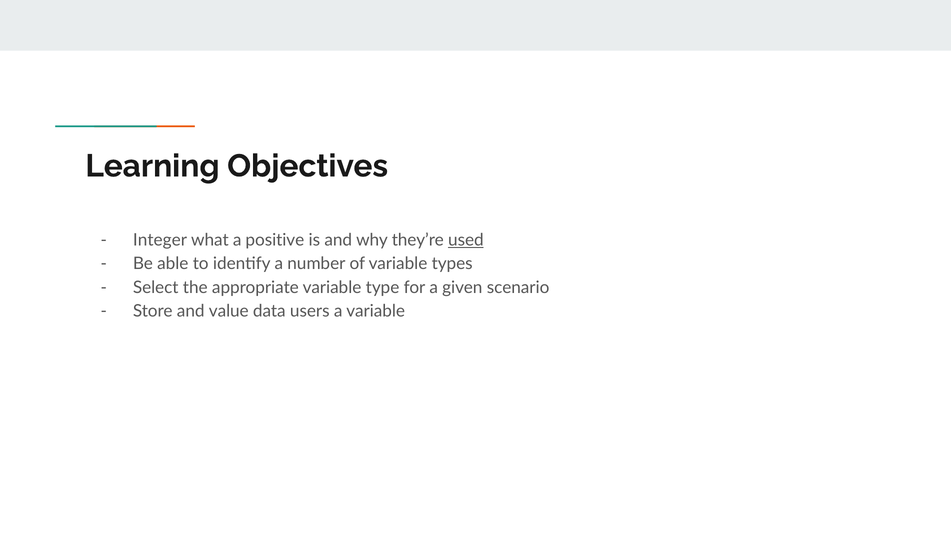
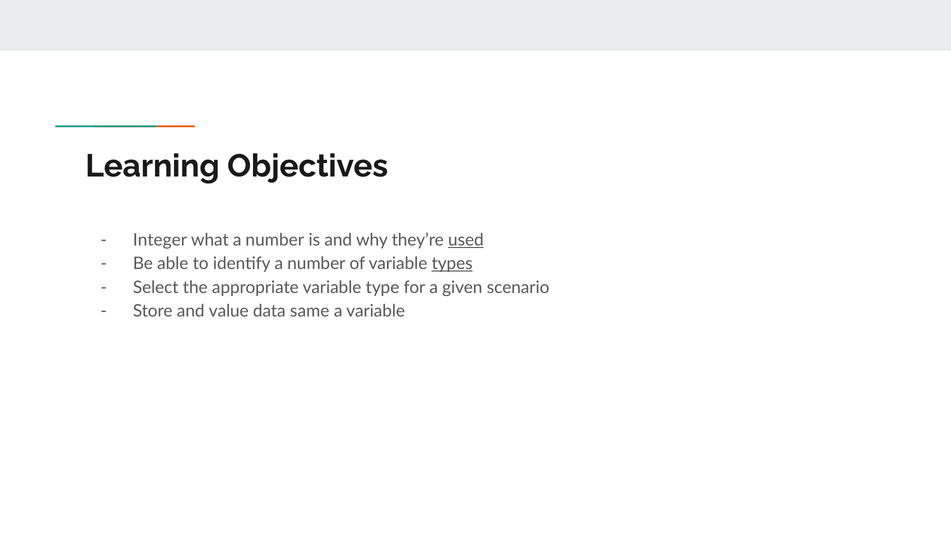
what a positive: positive -> number (275, 240)
types underline: none -> present (452, 264)
users: users -> same (310, 311)
